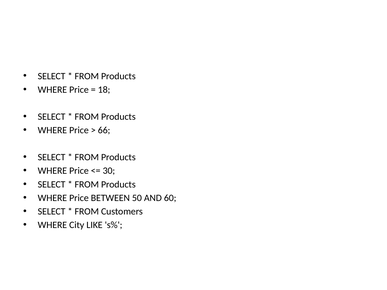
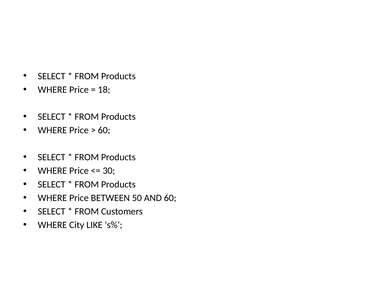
66: 66 -> 60 (104, 130)
